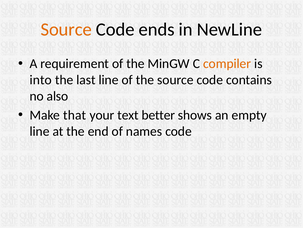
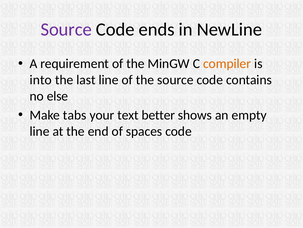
Source colour: orange -> purple (66, 29)
also: also -> else (57, 96)
that: that -> tabs (75, 115)
names: names -> spaces (144, 131)
